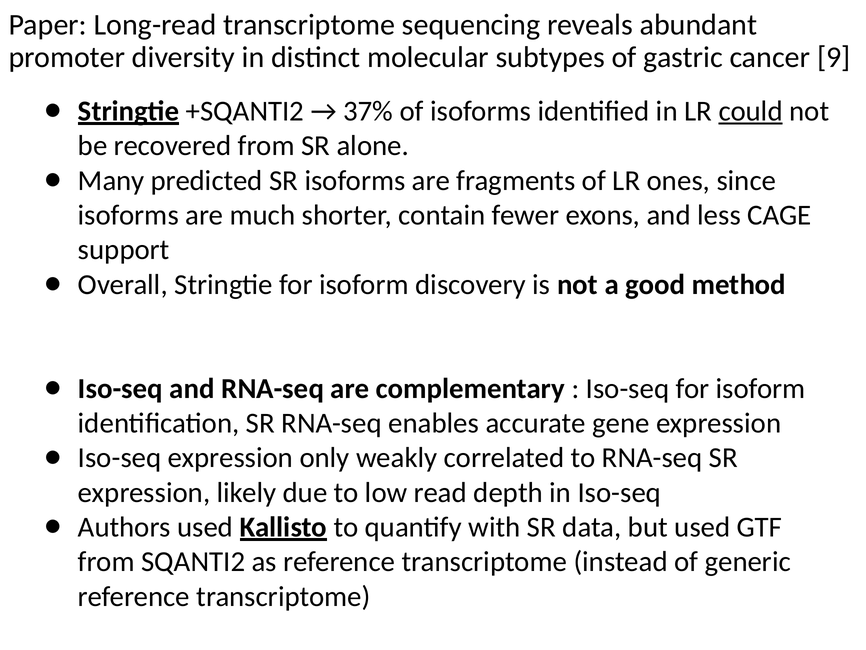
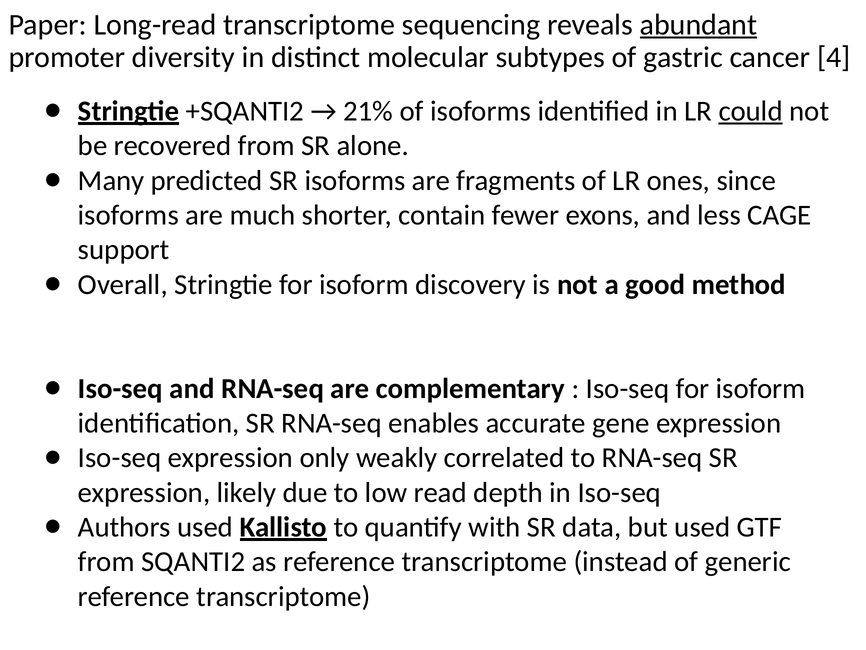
abundant underline: none -> present (699, 25)
9: 9 -> 4 (834, 57)
37%: 37% -> 21% (368, 111)
